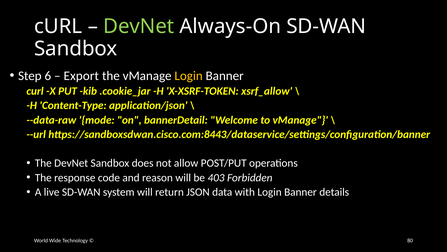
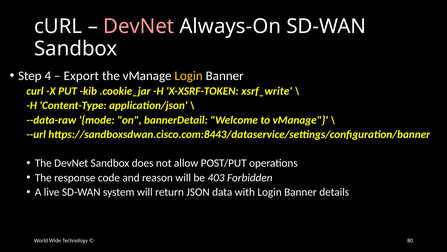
DevNet colour: light green -> pink (139, 26)
6: 6 -> 4 (48, 76)
xsrf_allow: xsrf_allow -> xsrf_write (267, 91)
